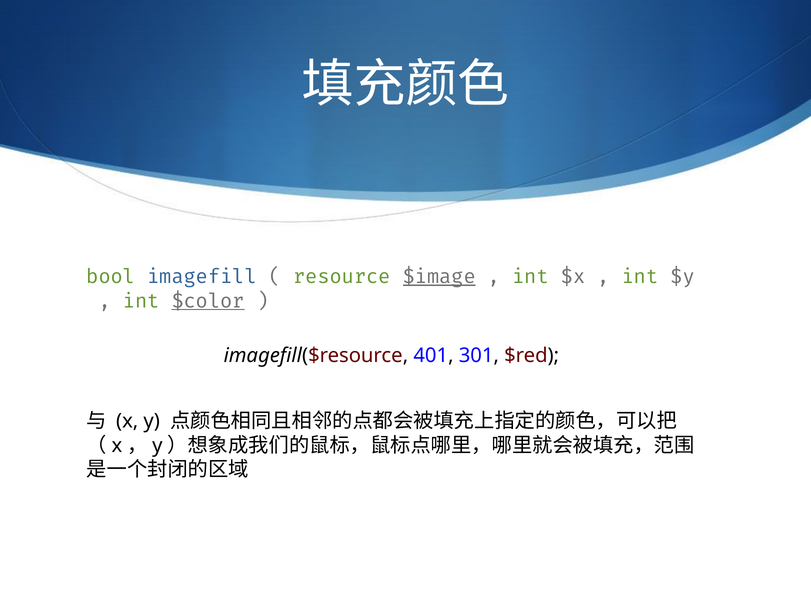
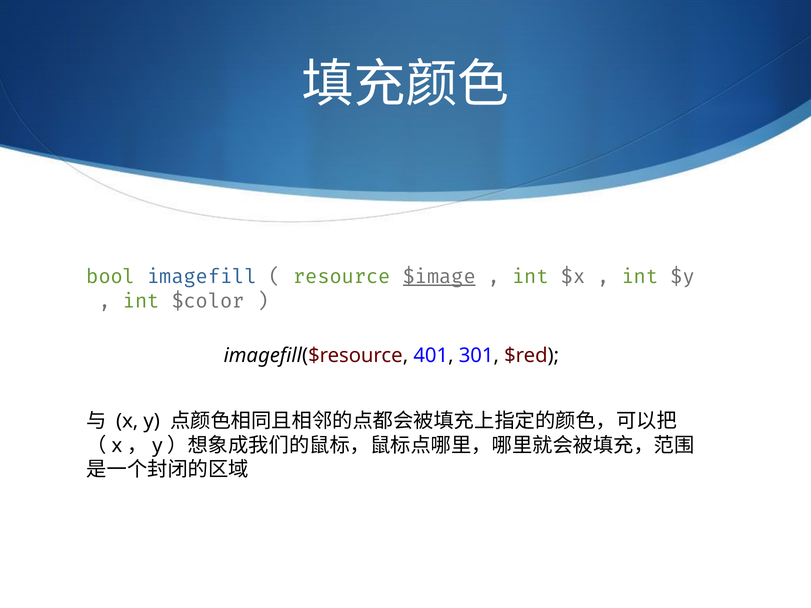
$color underline: present -> none (208, 301)
